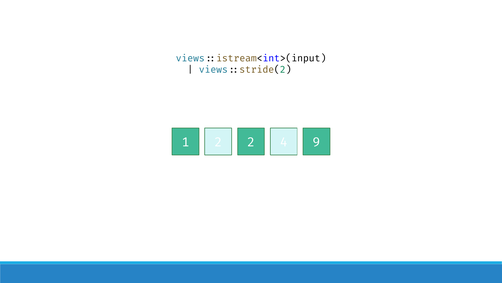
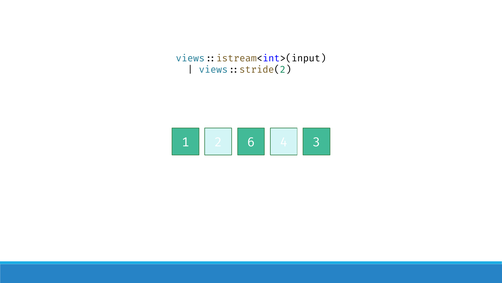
2 2: 2 -> 6 (251, 142)
9: 9 -> 3 (316, 142)
